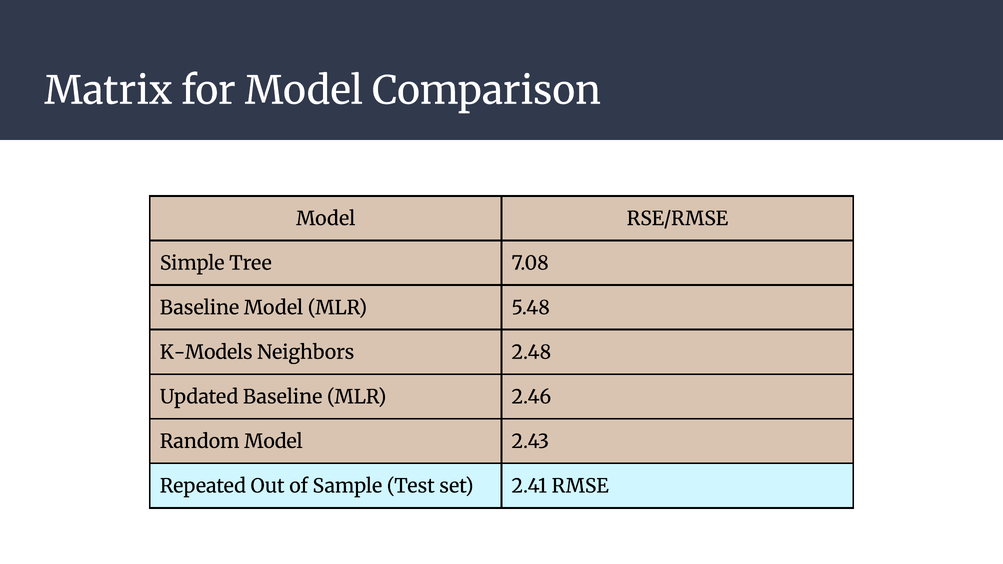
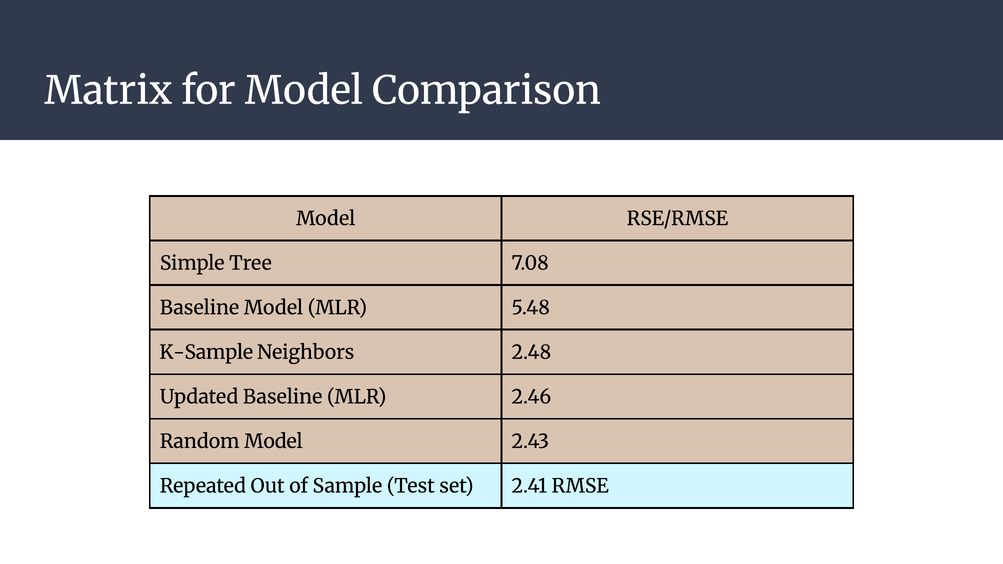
K-Models: K-Models -> K-Sample (206, 353)
